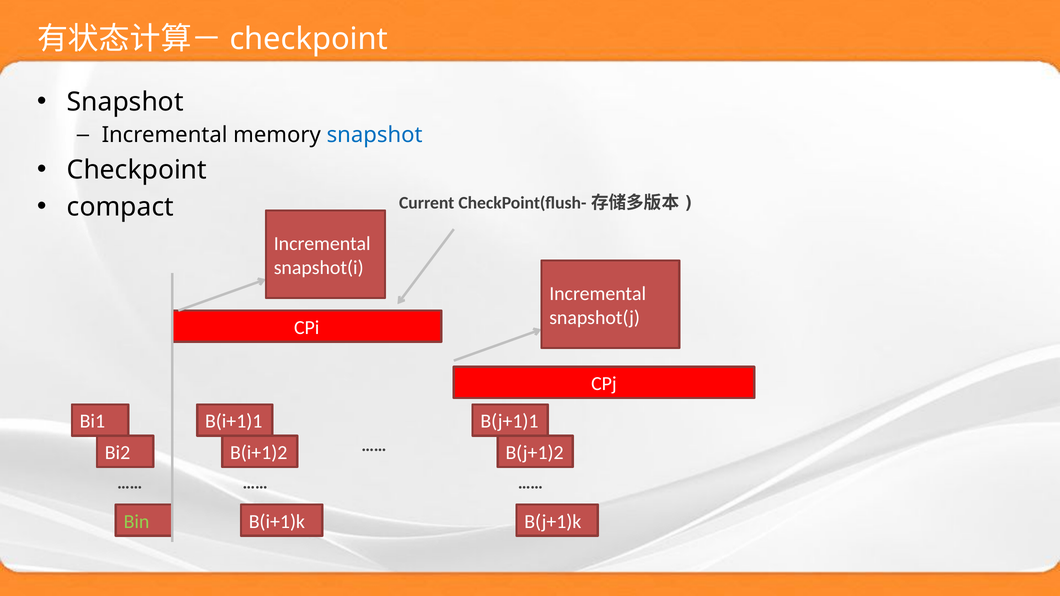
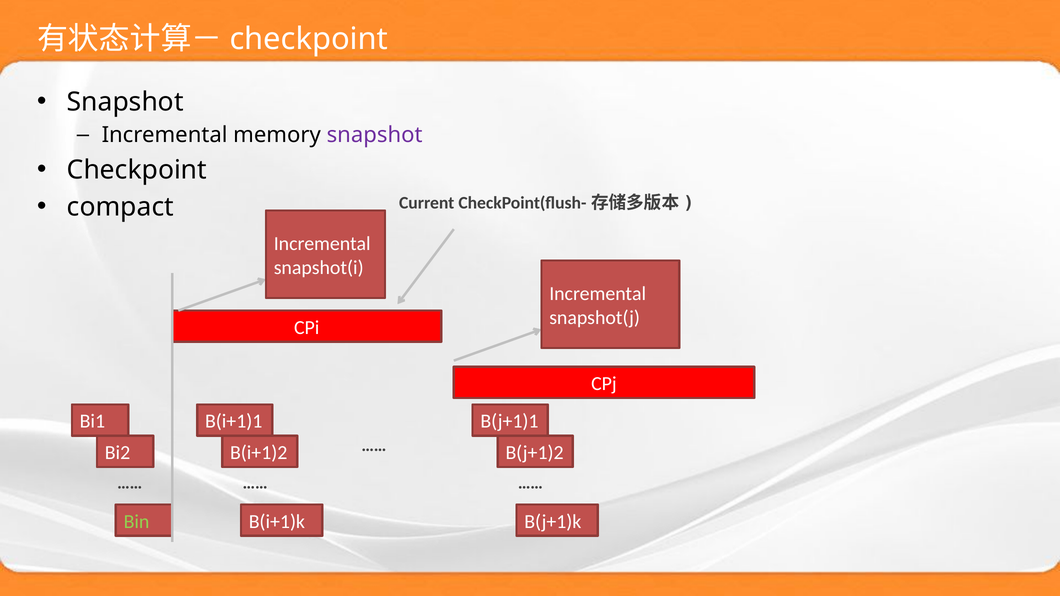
snapshot colour: blue -> purple (375, 135)
